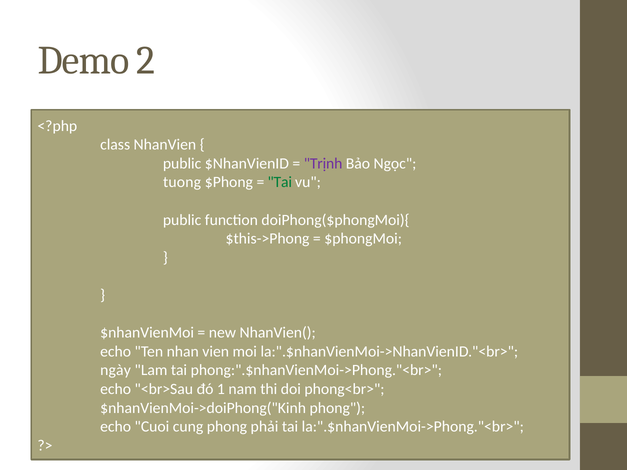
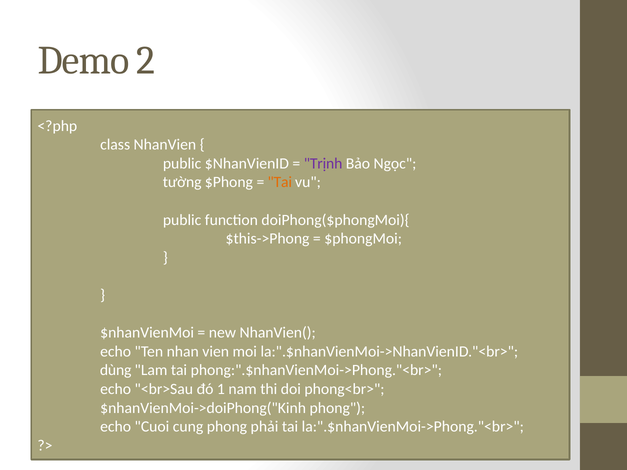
tuong: tuong -> tường (182, 182)
Tai colour: green -> orange (280, 182)
ngày: ngày -> dùng (116, 370)
